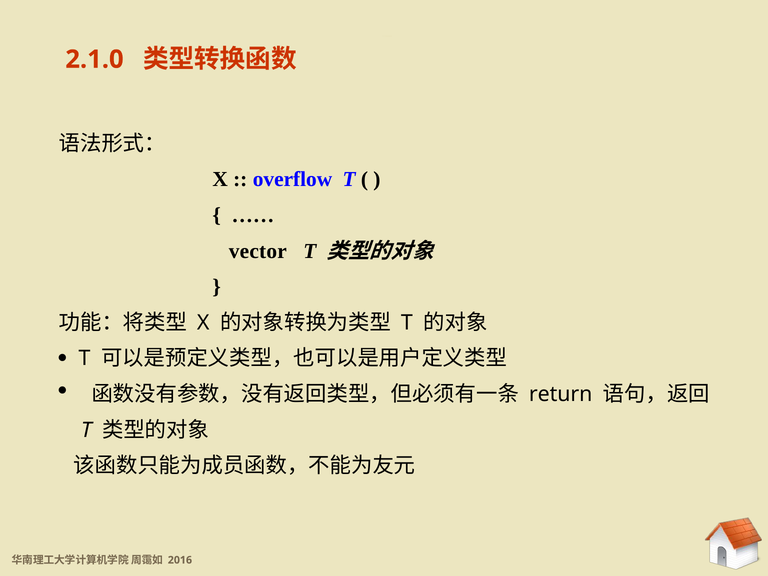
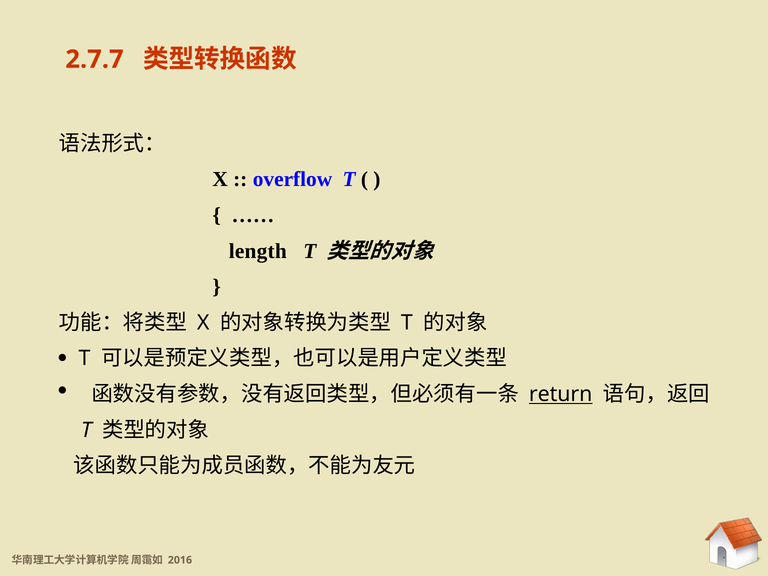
2.1.0: 2.1.0 -> 2.7.7 (94, 59)
vector: vector -> length (258, 251)
return underline: none -> present (561, 394)
